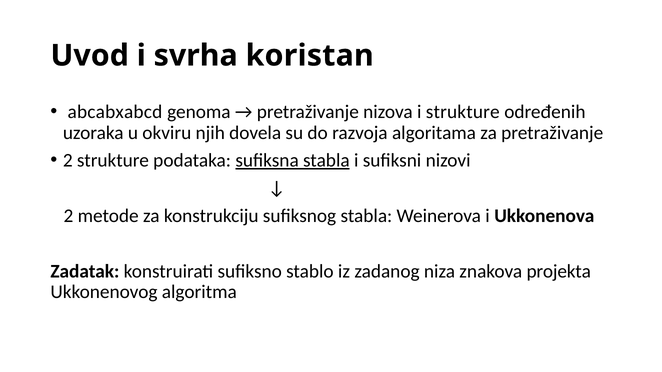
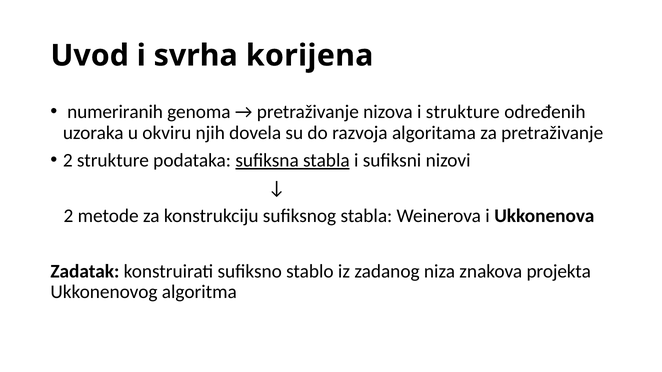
koristan: koristan -> korijena (310, 56)
abcabxabcd: abcabxabcd -> numeriranih (115, 112)
